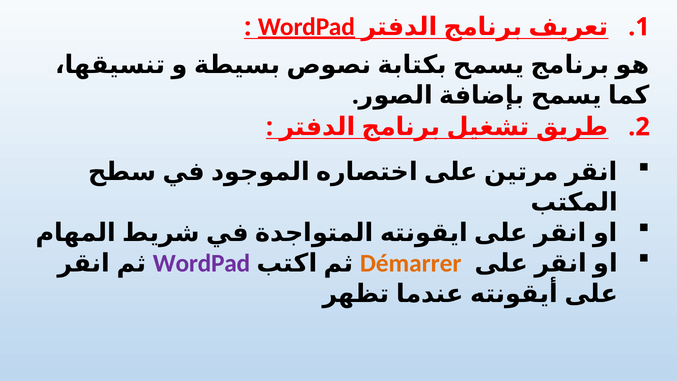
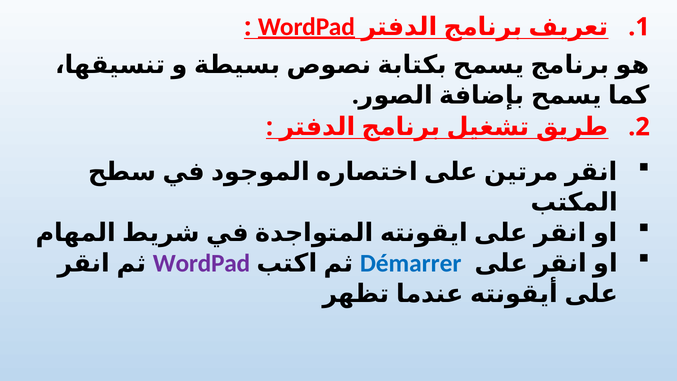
Démarrer colour: orange -> blue (411, 263)
